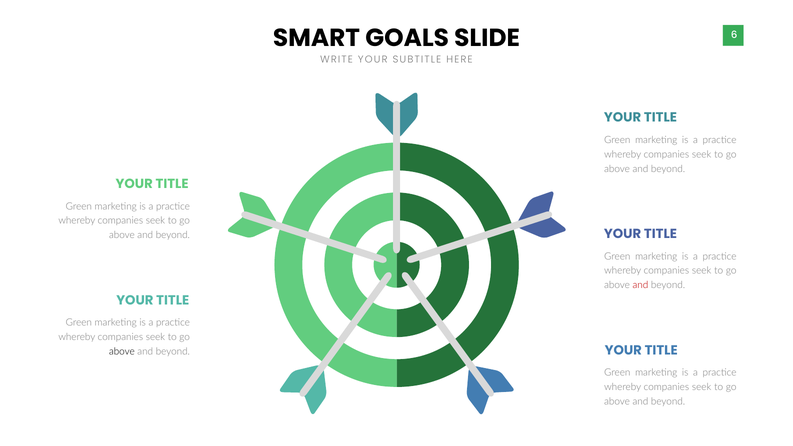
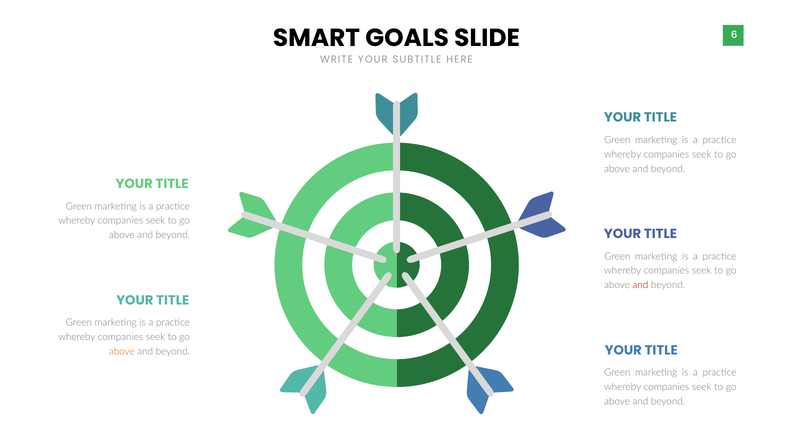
above colour: black -> orange (122, 352)
